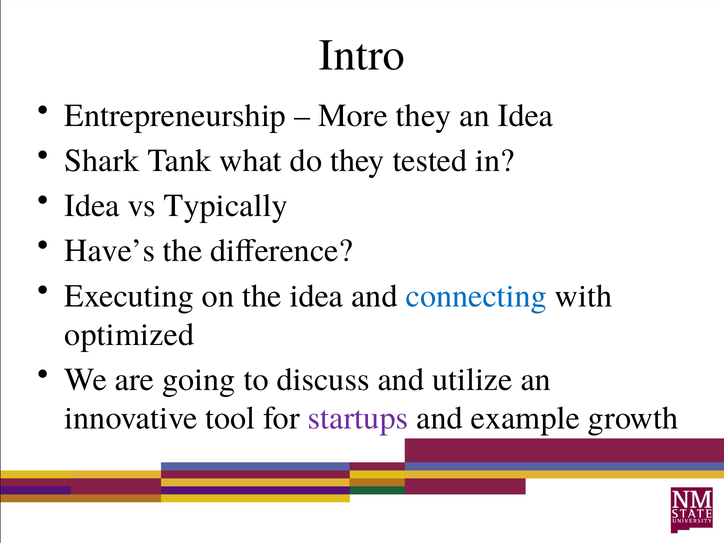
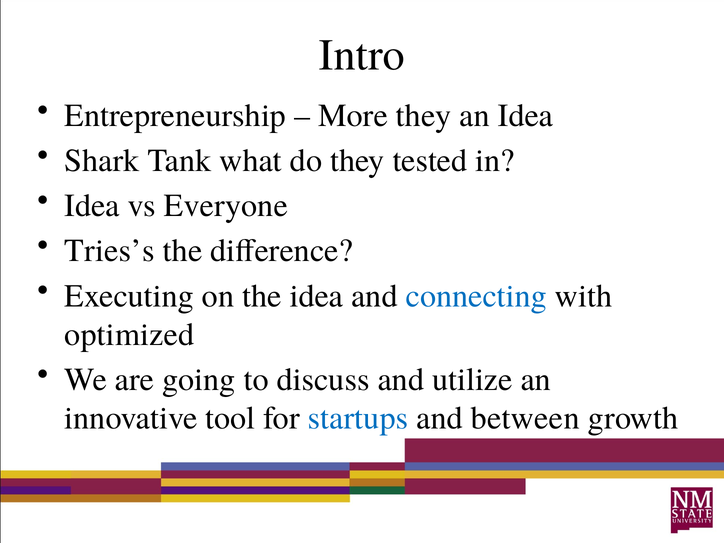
Typically: Typically -> Everyone (226, 206)
Have’s: Have’s -> Tries’s (110, 251)
startups colour: purple -> blue (358, 418)
example: example -> between (525, 418)
